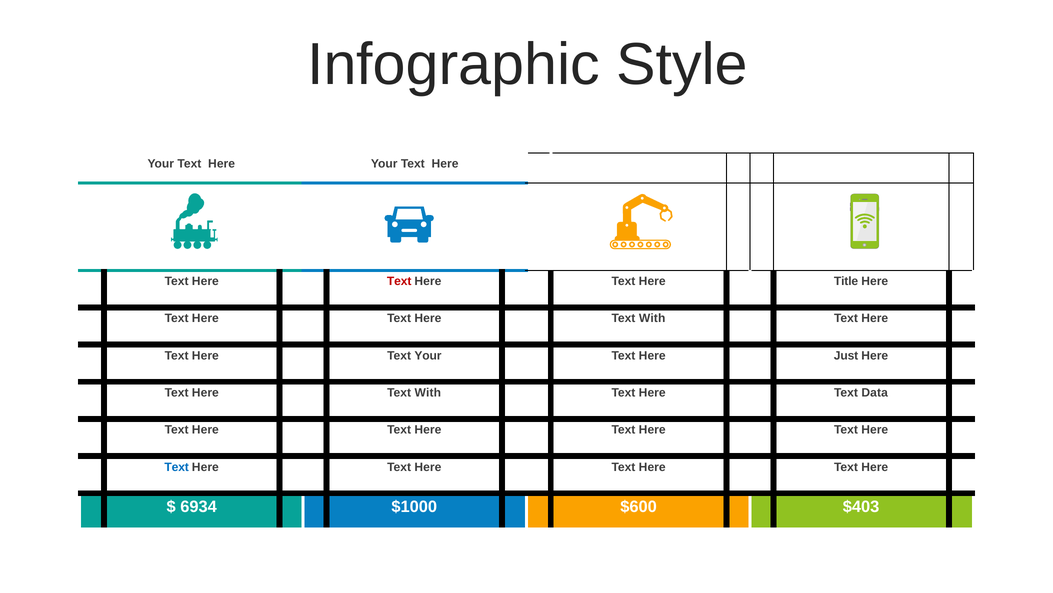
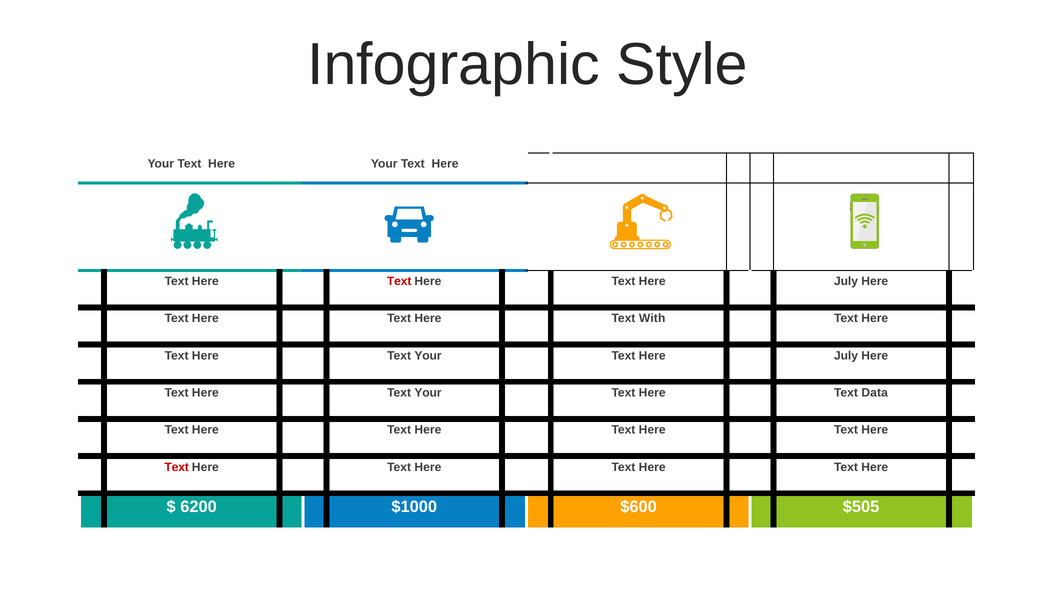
Here Text Here Title: Title -> July (846, 281)
Just: Just -> July (846, 355)
With: With -> Your (428, 392)
Text colour: blue -> red (177, 467)
6934: 6934 -> 6200 (199, 506)
$403: $403 -> $505 (861, 506)
